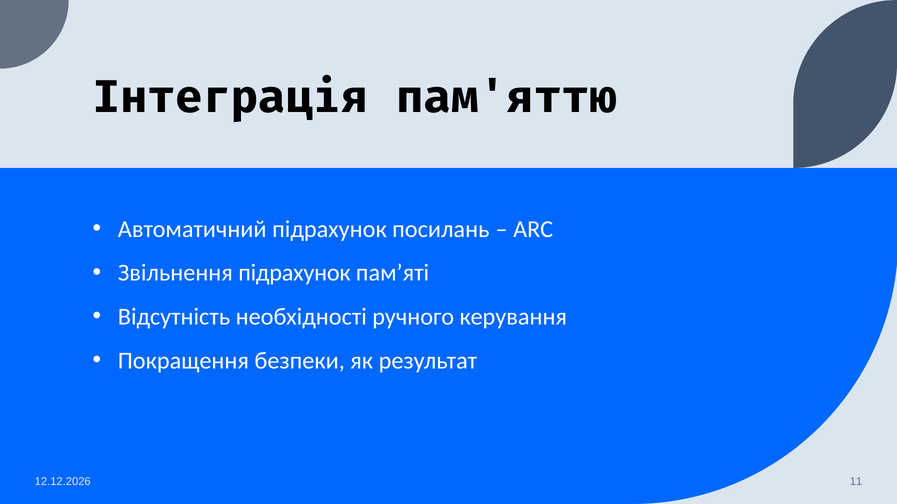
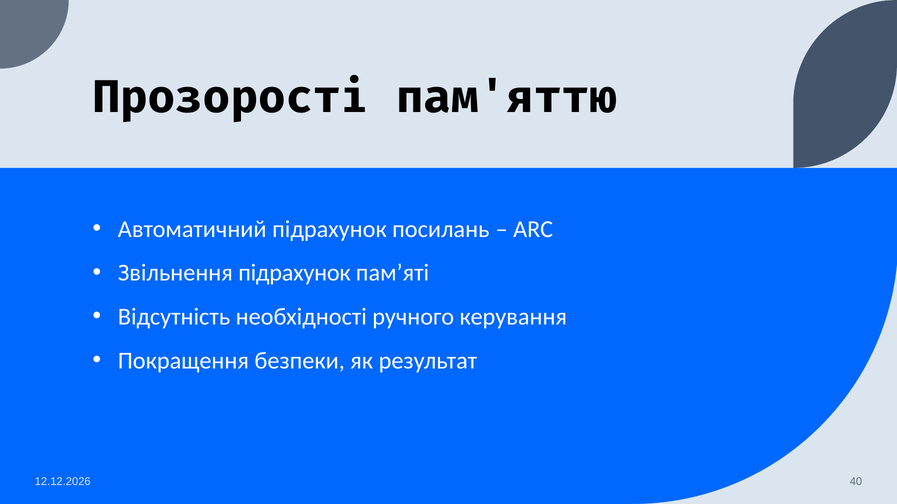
Інтеграція: Інтеграція -> Прозорості (231, 98)
11: 11 -> 40 (856, 482)
